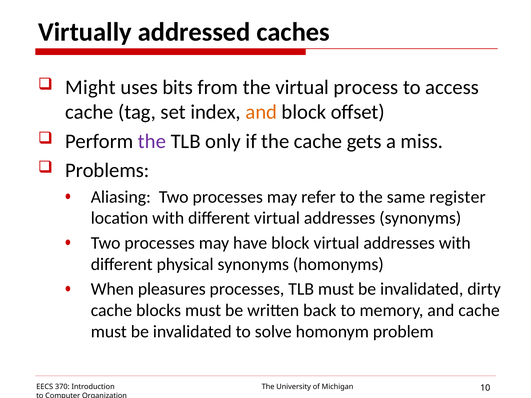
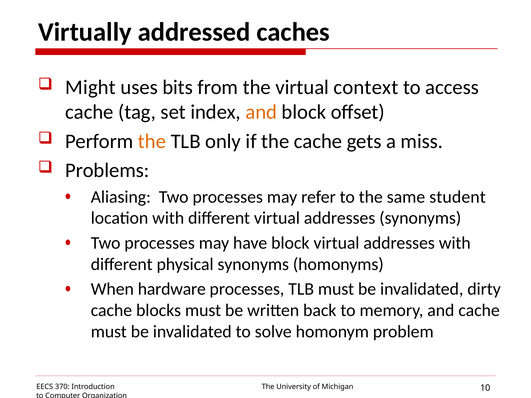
process: process -> context (366, 87)
the colour: purple -> orange (152, 141)
register: register -> student (458, 197)
pleasures: pleasures -> hardware (172, 289)
